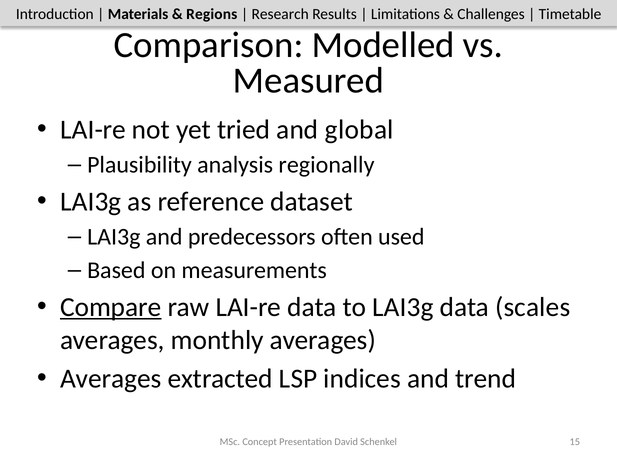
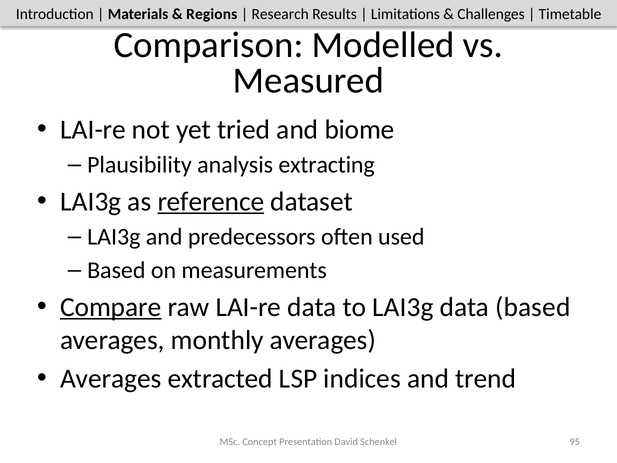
global: global -> biome (360, 129)
regionally: regionally -> extracting (327, 165)
reference underline: none -> present (211, 201)
data scales: scales -> based (533, 307)
15: 15 -> 95 (575, 442)
